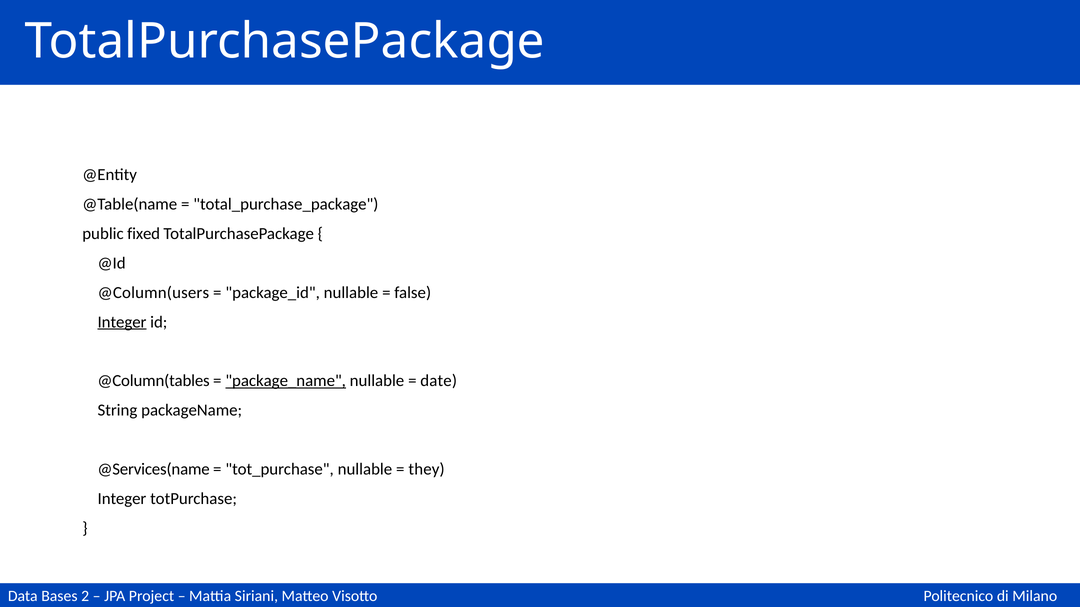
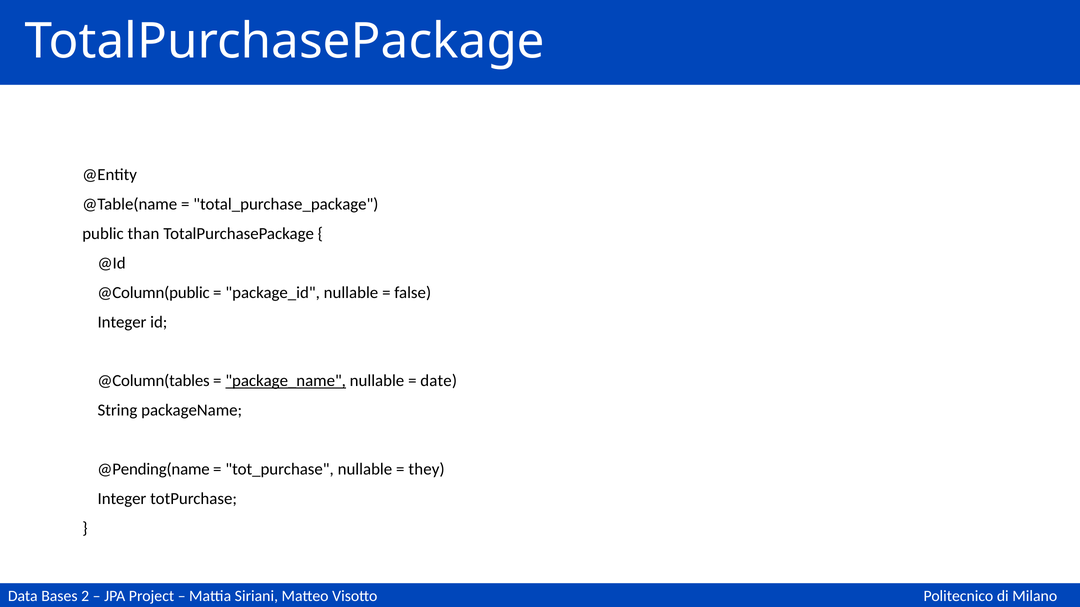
fixed: fixed -> than (143, 234)
@Column(users: @Column(users -> @Column(public (154, 293)
Integer underline: present -> none (122, 322)
@Services(name: @Services(name -> @Pending(name (154, 470)
